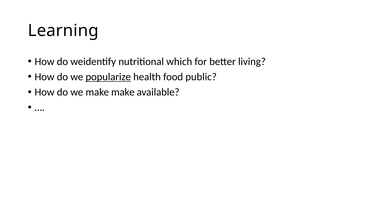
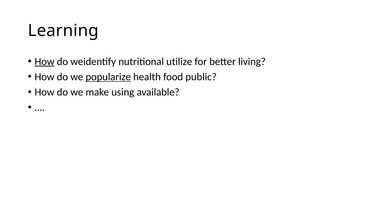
How underline: none -> present (45, 62)
which: which -> utilize (179, 62)
make make: make -> using (123, 92)
